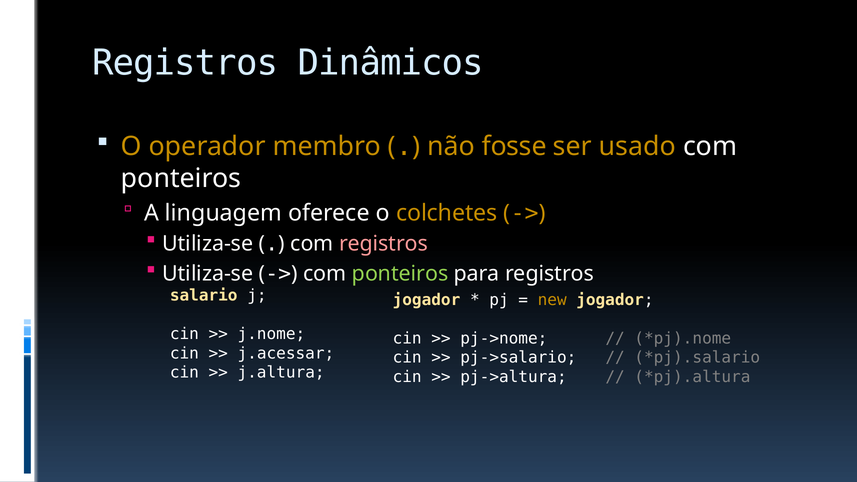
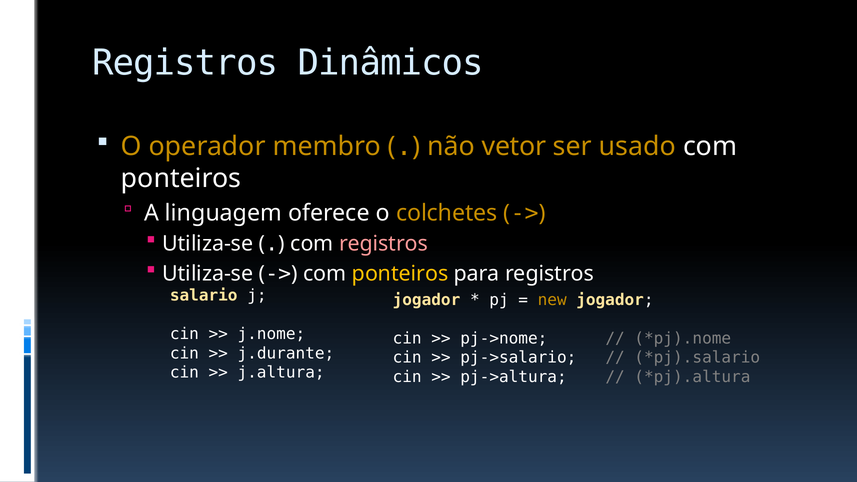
fosse: fosse -> vetor (514, 146)
ponteiros colour: light green -> yellow (400, 274)
j.acessar: j.acessar -> j.durante (286, 353)
